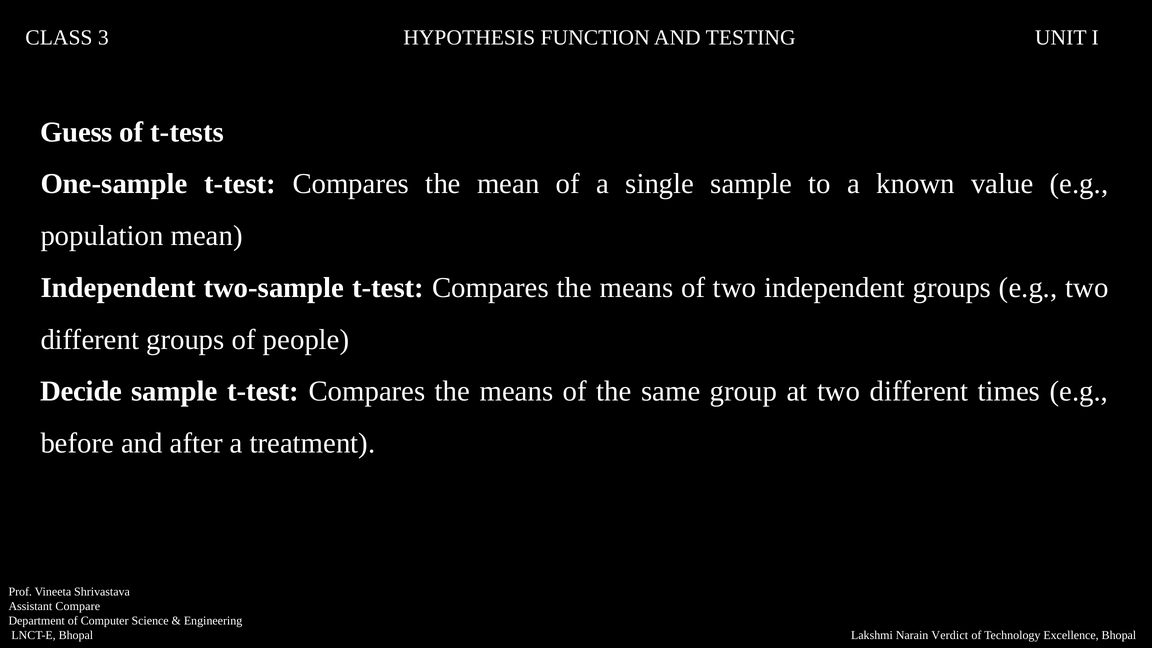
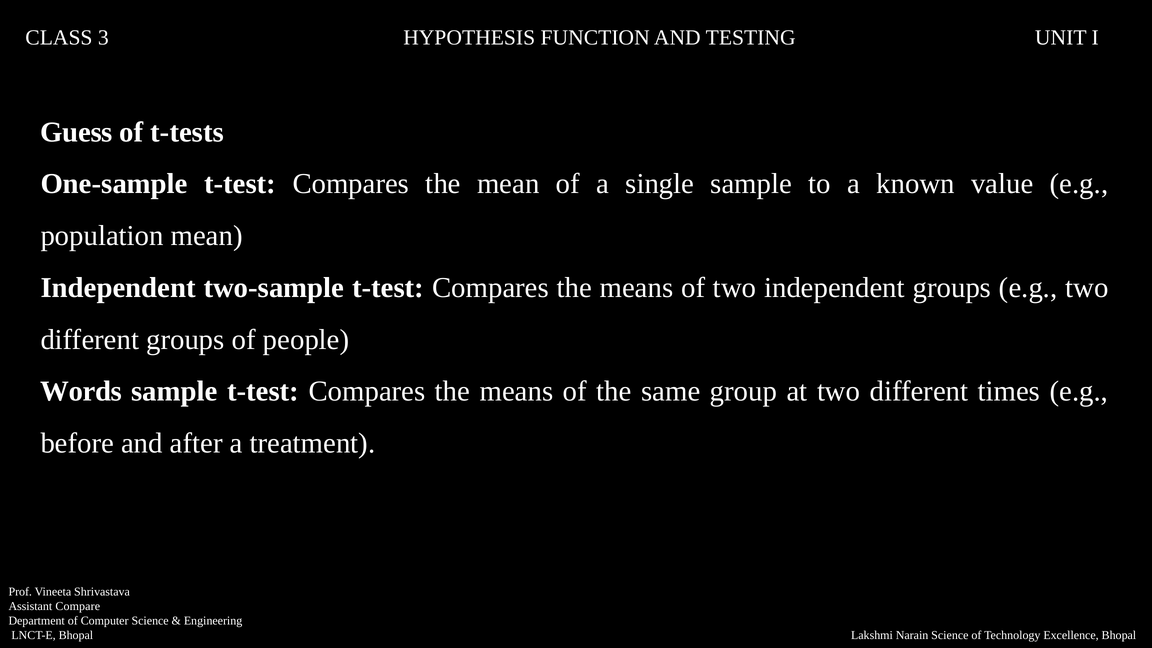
Decide: Decide -> Words (81, 391)
Narain Verdict: Verdict -> Science (950, 636)
